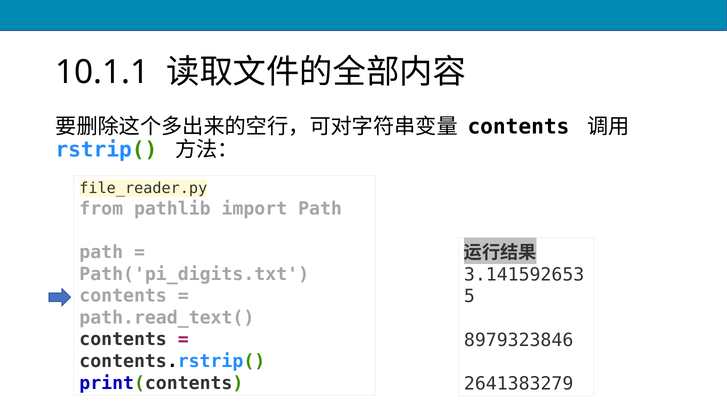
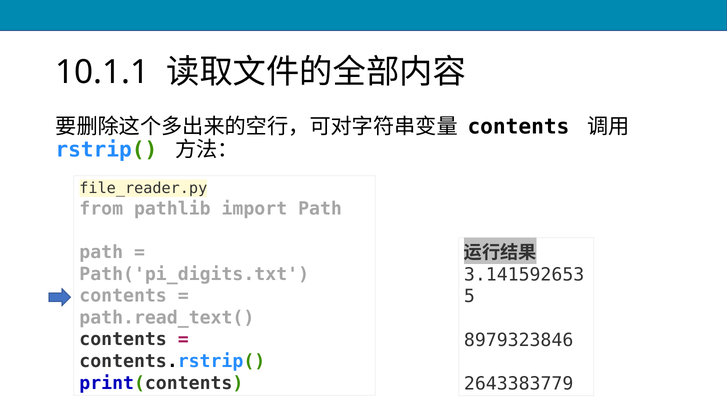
2641383279: 2641383279 -> 2643383779 (519, 384)
